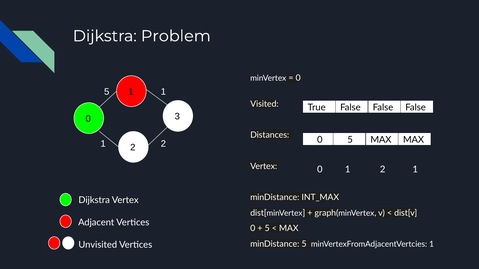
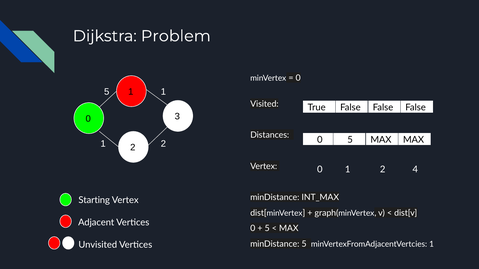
1 2 1: 1 -> 4 (415, 170)
Dijkstra: Dijkstra -> Starting (94, 200)
